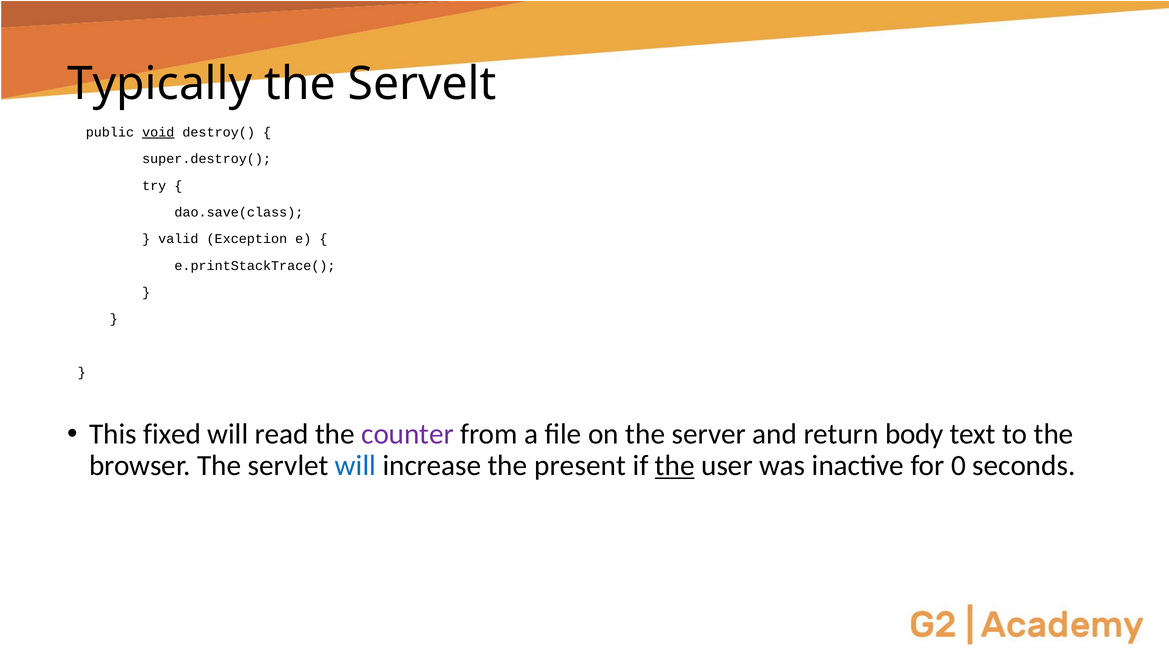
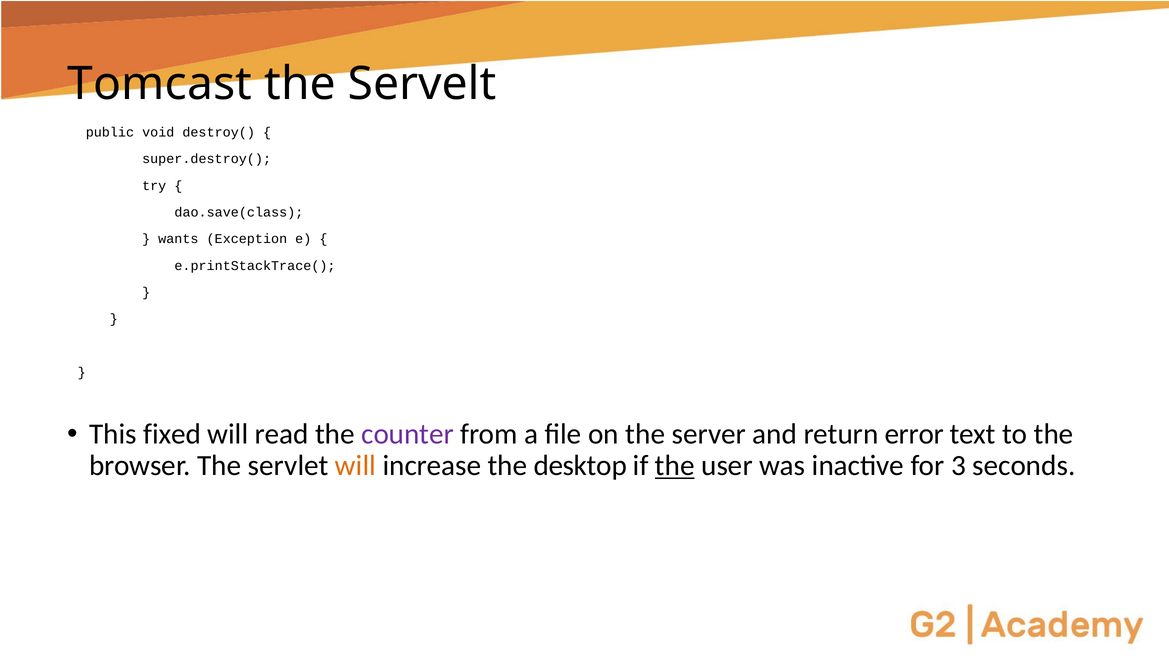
Typically: Typically -> Tomcast (160, 84)
void underline: present -> none (158, 132)
valid: valid -> wants (178, 239)
body: body -> error (914, 434)
will colour: blue -> orange (355, 465)
present: present -> desktop (580, 465)
0: 0 -> 3 (958, 465)
